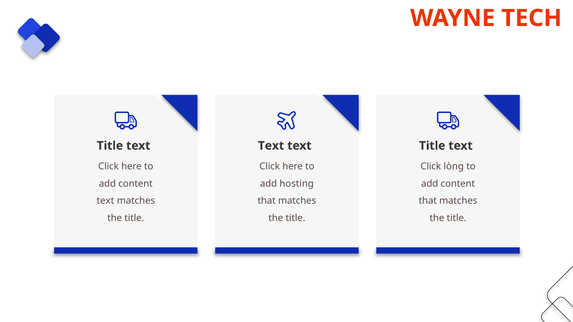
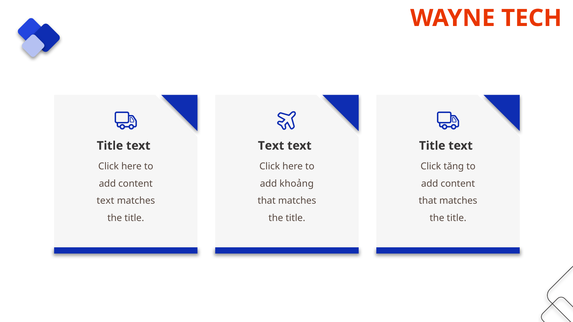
lòng: lòng -> tăng (454, 167)
hosting: hosting -> khoảng (297, 184)
